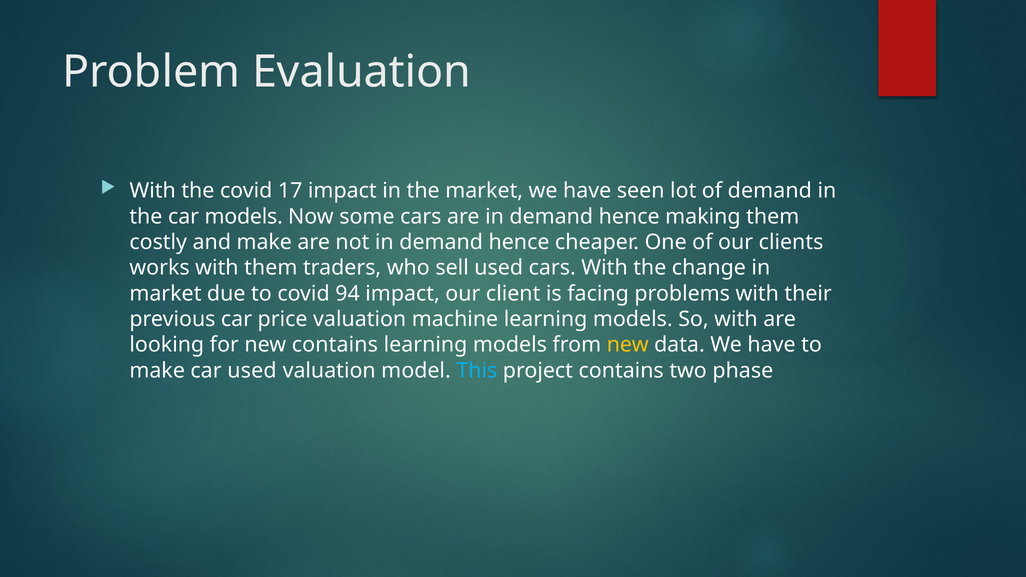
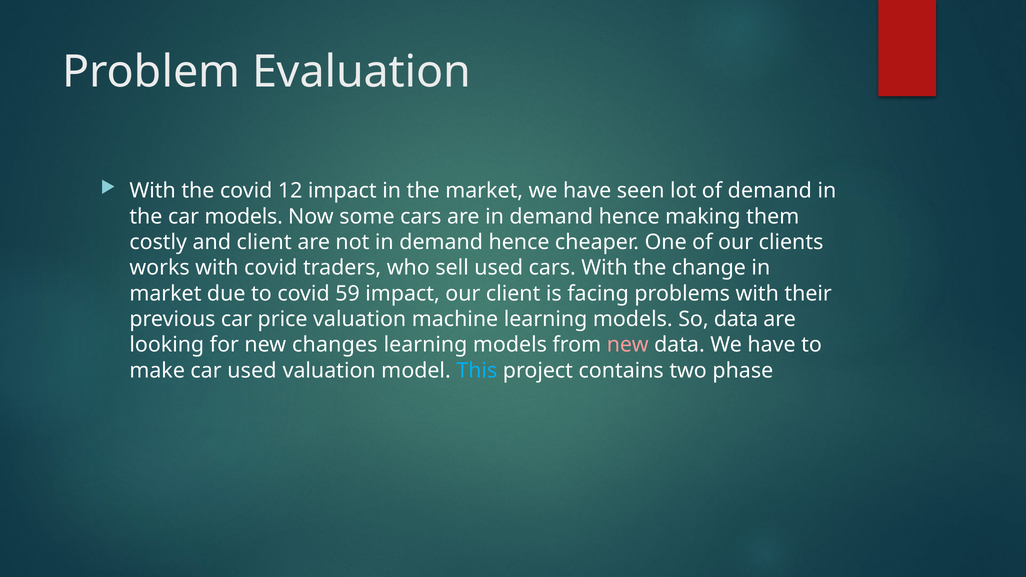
17: 17 -> 12 (290, 191)
and make: make -> client (264, 242)
with them: them -> covid (271, 268)
94: 94 -> 59 (348, 294)
So with: with -> data (736, 319)
new contains: contains -> changes (335, 345)
new colour: yellow -> pink (628, 345)
